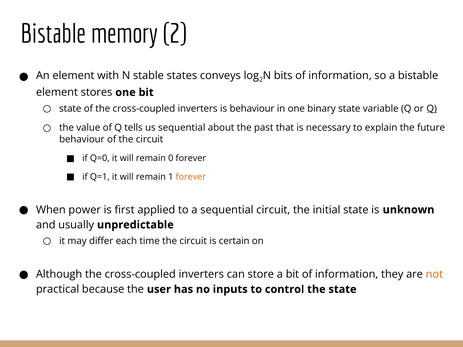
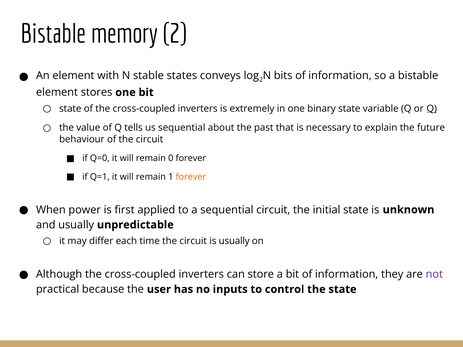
is behaviour: behaviour -> extremely (252, 109)
is certain: certain -> usually (234, 241)
not colour: orange -> purple (434, 274)
